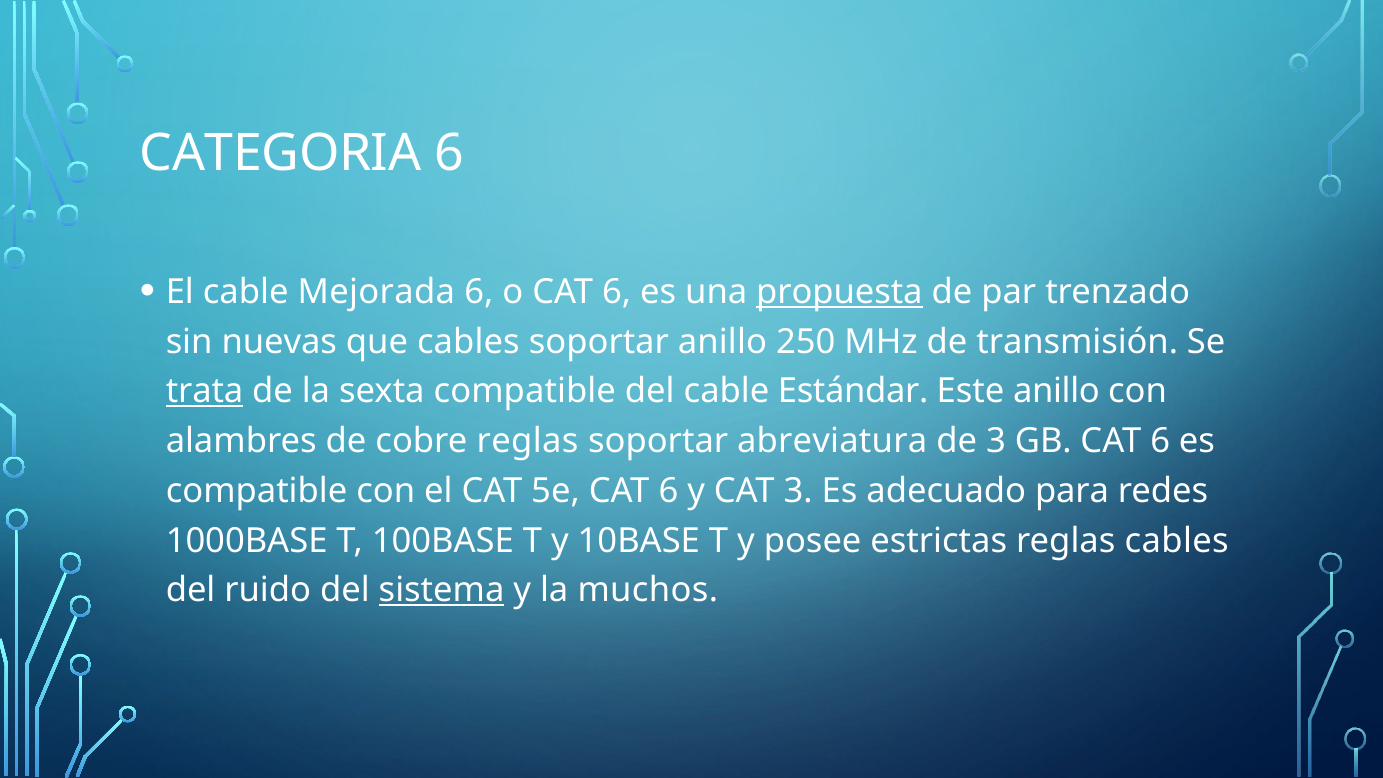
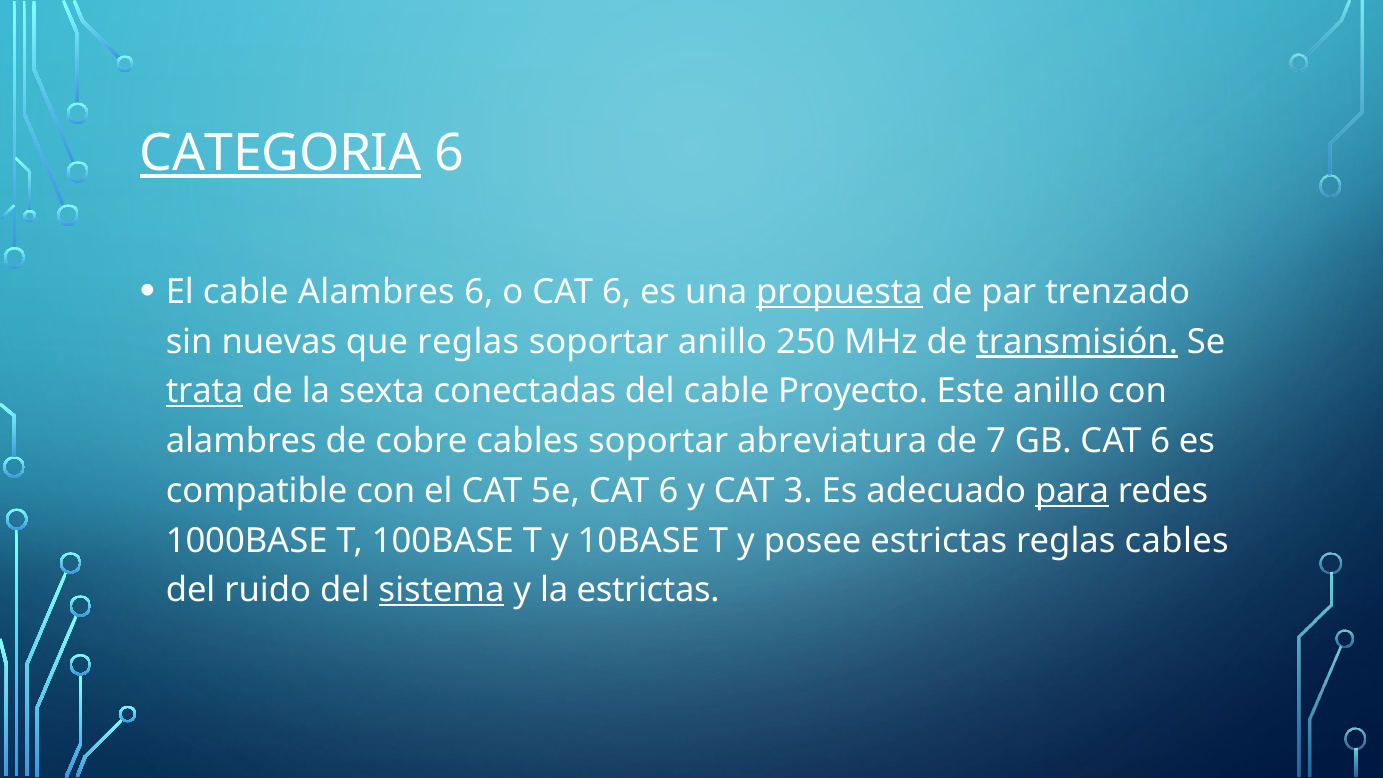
CATEGORIA underline: none -> present (281, 154)
cable Mejorada: Mejorada -> Alambres (376, 292)
que cables: cables -> reglas (468, 342)
transmisión underline: none -> present (1077, 342)
sexta compatible: compatible -> conectadas (525, 391)
Estándar: Estándar -> Proyecto (853, 391)
cobre reglas: reglas -> cables (528, 441)
de 3: 3 -> 7 (996, 441)
para underline: none -> present (1072, 491)
la muchos: muchos -> estrictas (648, 591)
